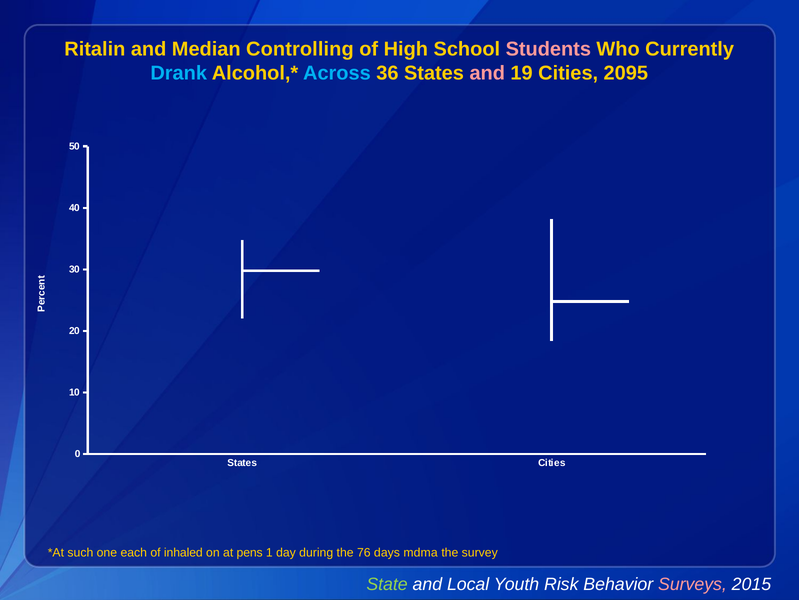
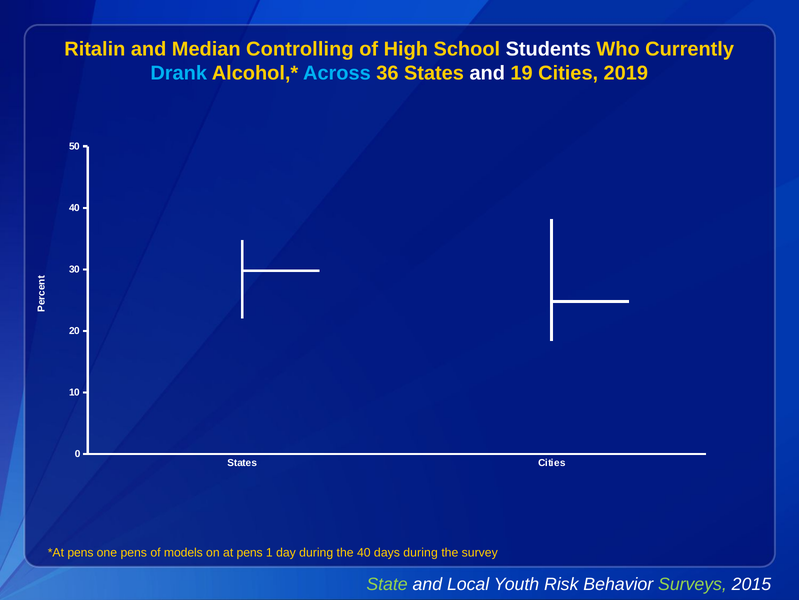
Students colour: pink -> white (548, 49)
and colour: pink -> white (487, 73)
2095: 2095 -> 2019 (626, 73)
such: such -> pens (80, 552)
one each: each -> pens (134, 552)
inhaled: inhaled -> models (183, 552)
the 76: 76 -> 40 (364, 552)
days mdma: mdma -> during (421, 552)
Surveys colour: pink -> light green (692, 584)
